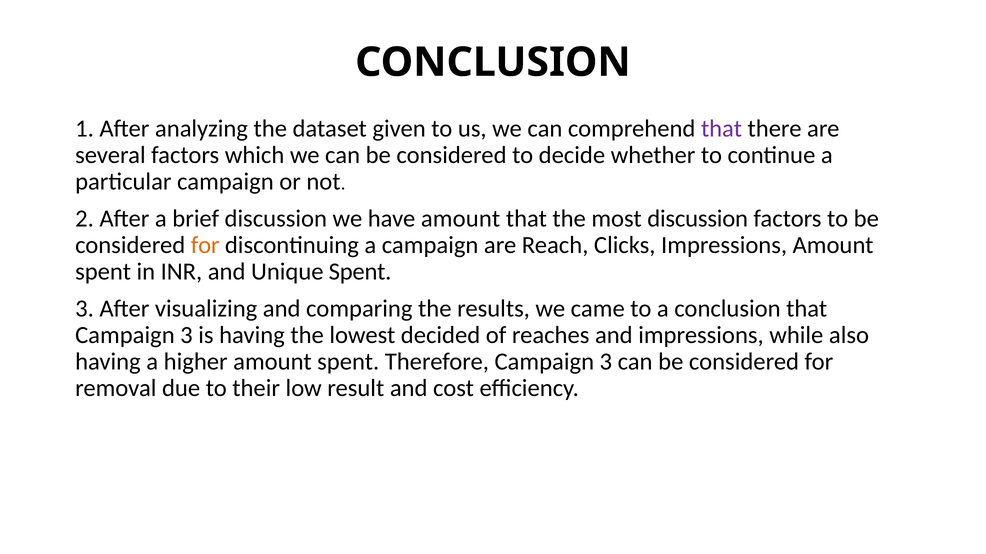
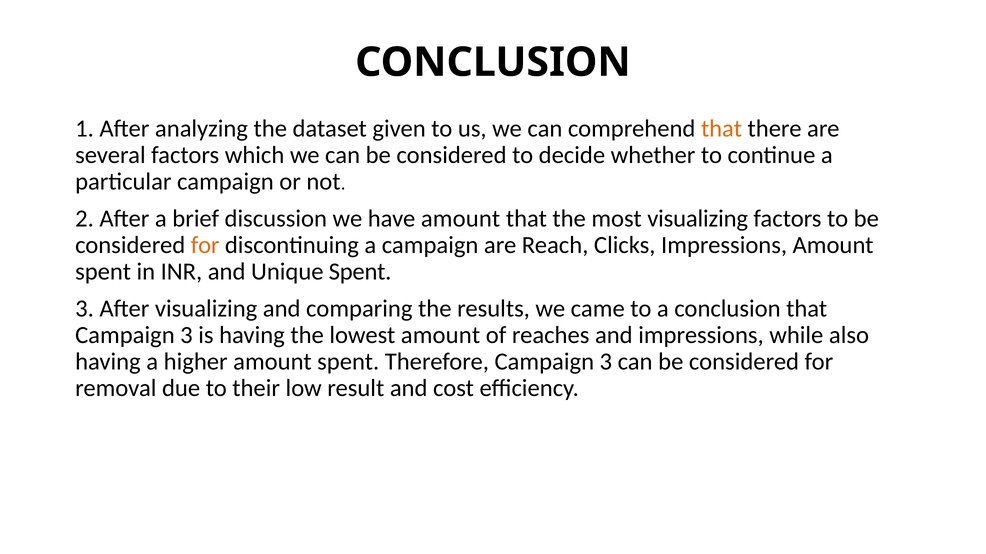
that colour: purple -> orange (722, 129)
most discussion: discussion -> visualizing (698, 219)
lowest decided: decided -> amount (440, 335)
